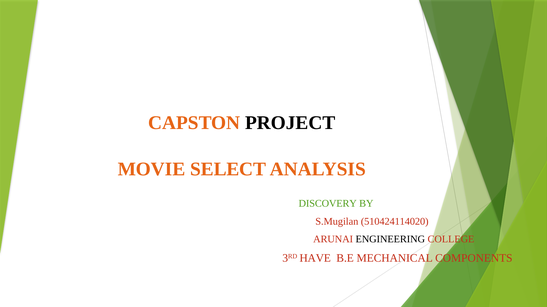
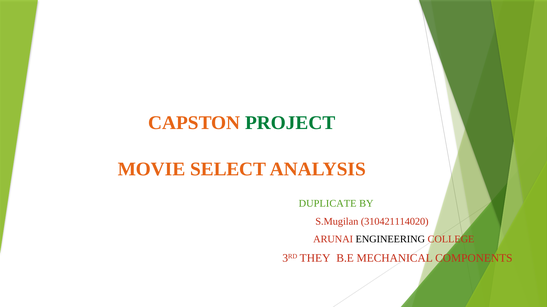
PROJECT colour: black -> green (290, 123)
DISCOVERY: DISCOVERY -> DUPLICATE (328, 204)
510424114020: 510424114020 -> 310421114020 (395, 222)
HAVE: HAVE -> THEY (315, 259)
